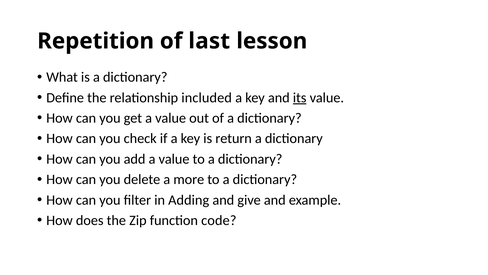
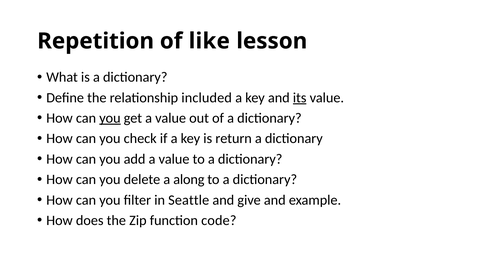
last: last -> like (209, 41)
you underline: none -> present (110, 118)
more: more -> along (189, 179)
Adding: Adding -> Seattle (189, 200)
